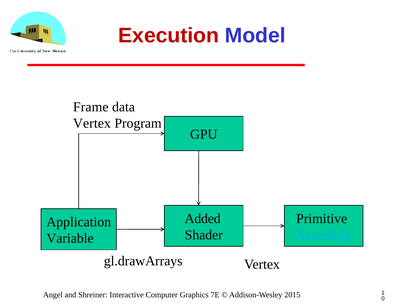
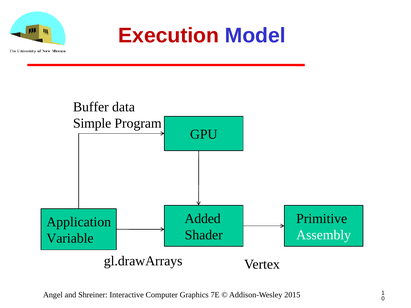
Frame: Frame -> Buffer (91, 107)
Vertex: Vertex -> Simple (92, 124)
Assembly colour: light blue -> white (324, 235)
